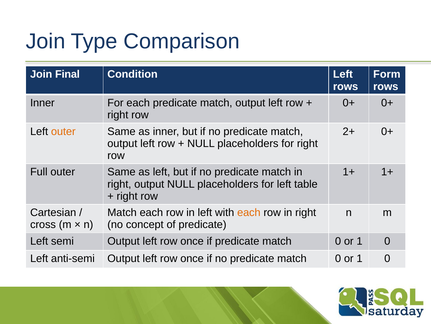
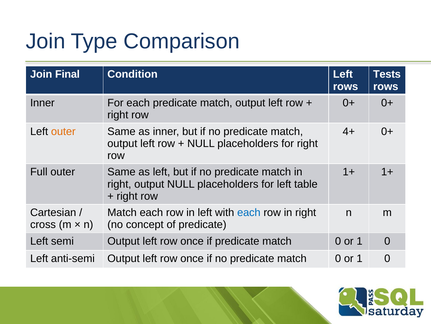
Form: Form -> Tests (387, 74)
2+: 2+ -> 4+ (349, 131)
each colour: orange -> blue (249, 212)
